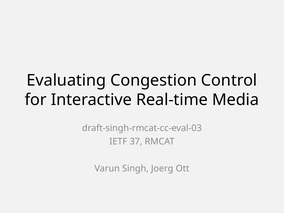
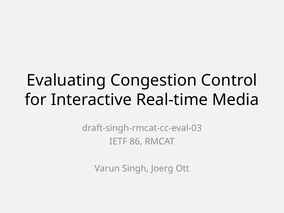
37: 37 -> 86 (136, 142)
